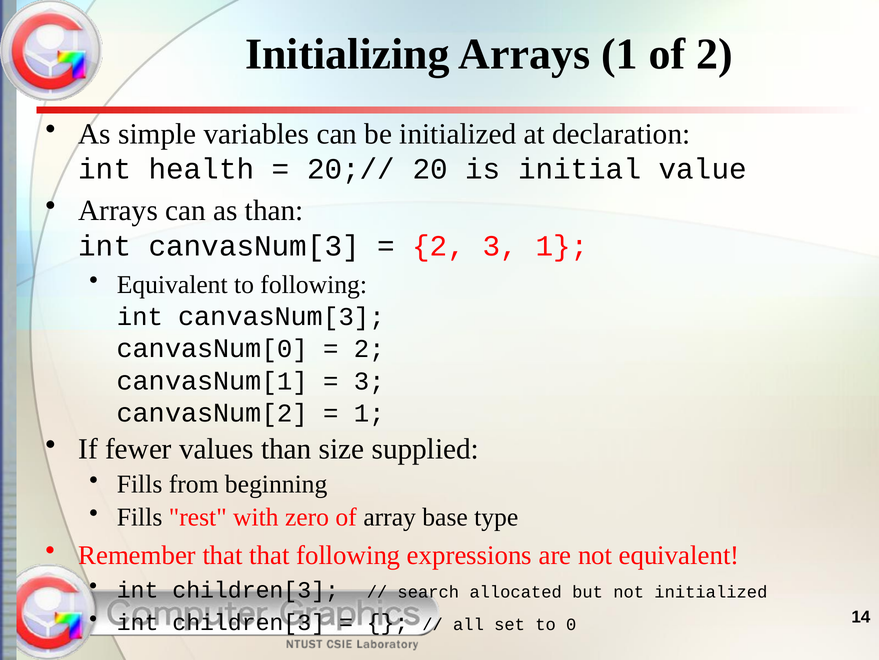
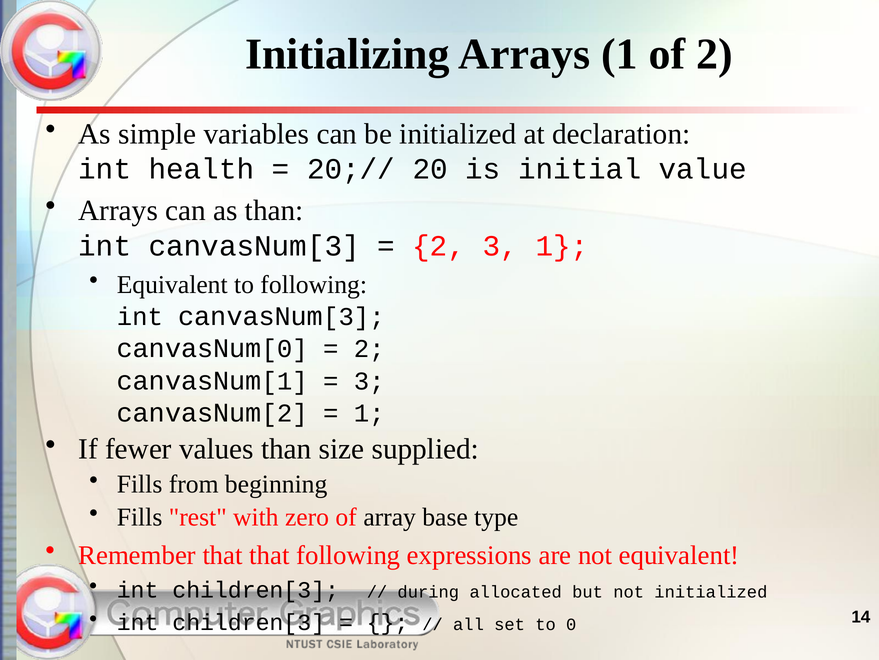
search: search -> during (428, 591)
